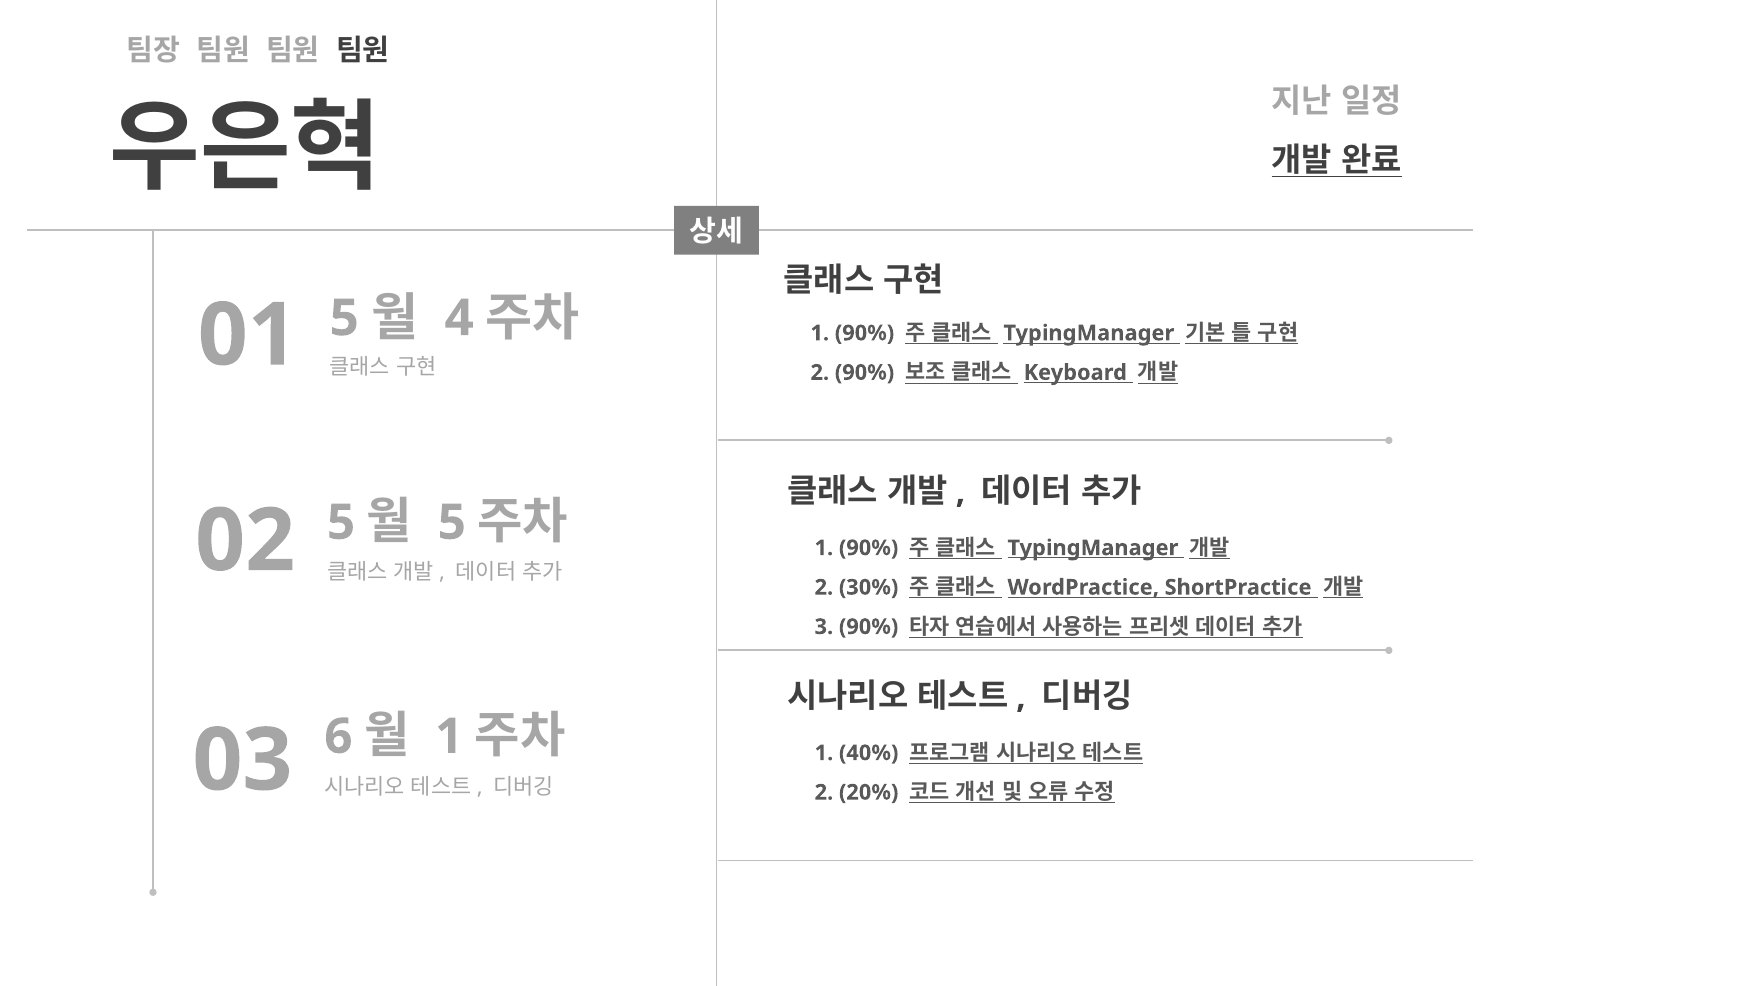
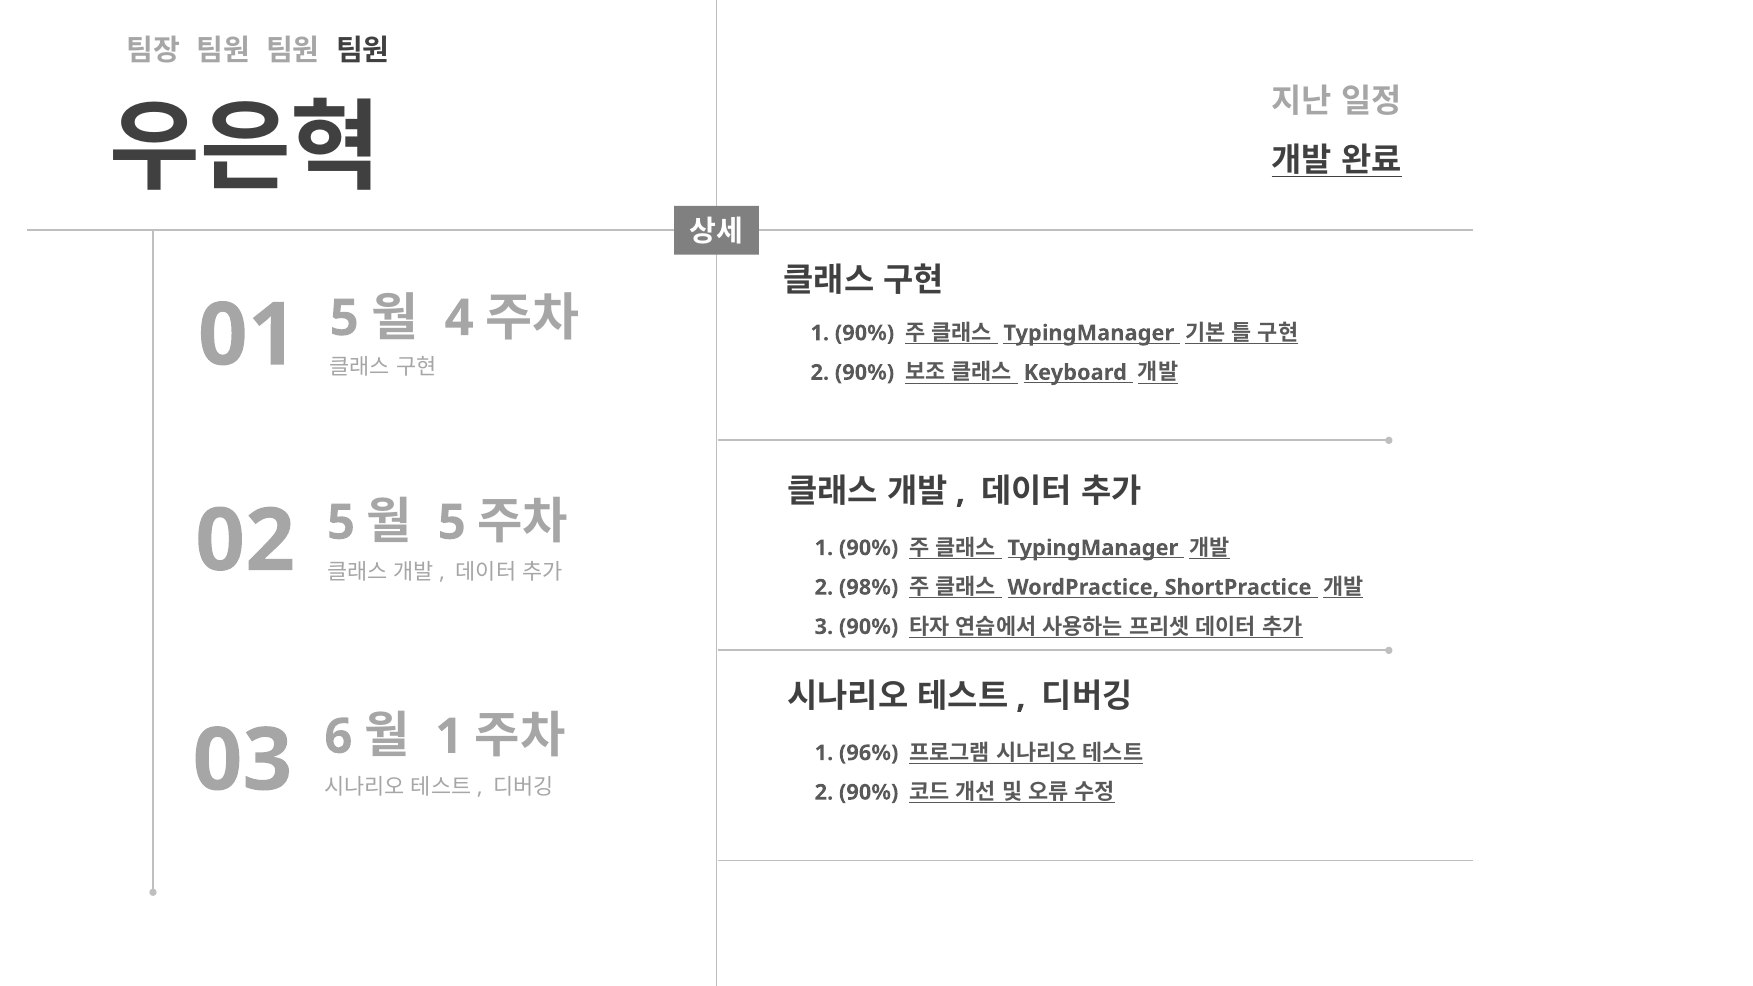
30%: 30% -> 98% (869, 587)
40%: 40% -> 96% (869, 753)
20%: 20% -> 90% (869, 792)
